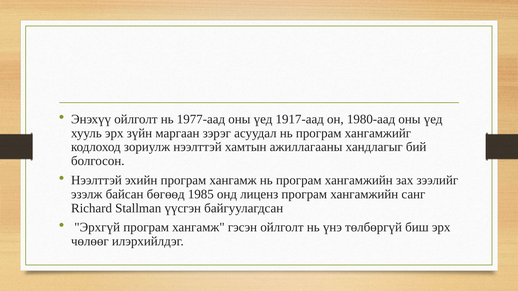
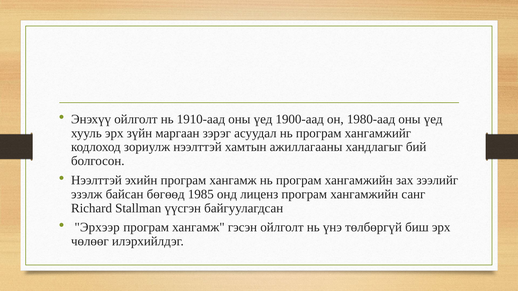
1977-аад: 1977-аад -> 1910-аад (201, 119)
1917-аад: 1917-аад -> 1900-аад (300, 119)
Эрхгүй: Эрхгүй -> Эрхээр (97, 228)
